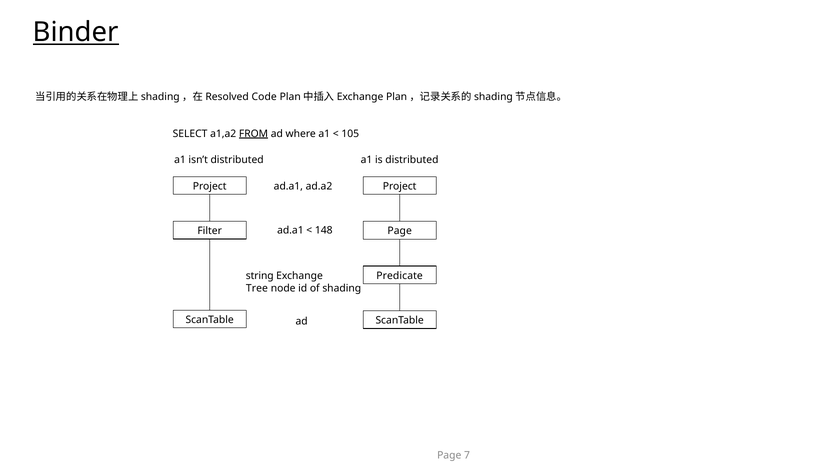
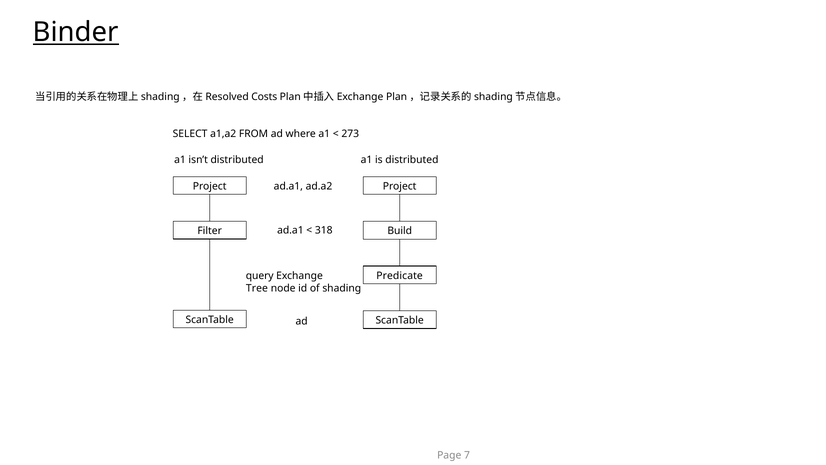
Code: Code -> Costs (264, 97)
FROM underline: present -> none (253, 133)
105: 105 -> 273 (350, 133)
148: 148 -> 318 (324, 230)
Page: Page -> Build (400, 231)
string: string -> query (260, 276)
